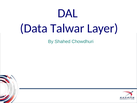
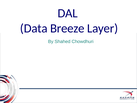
Talwar: Talwar -> Breeze (67, 28)
